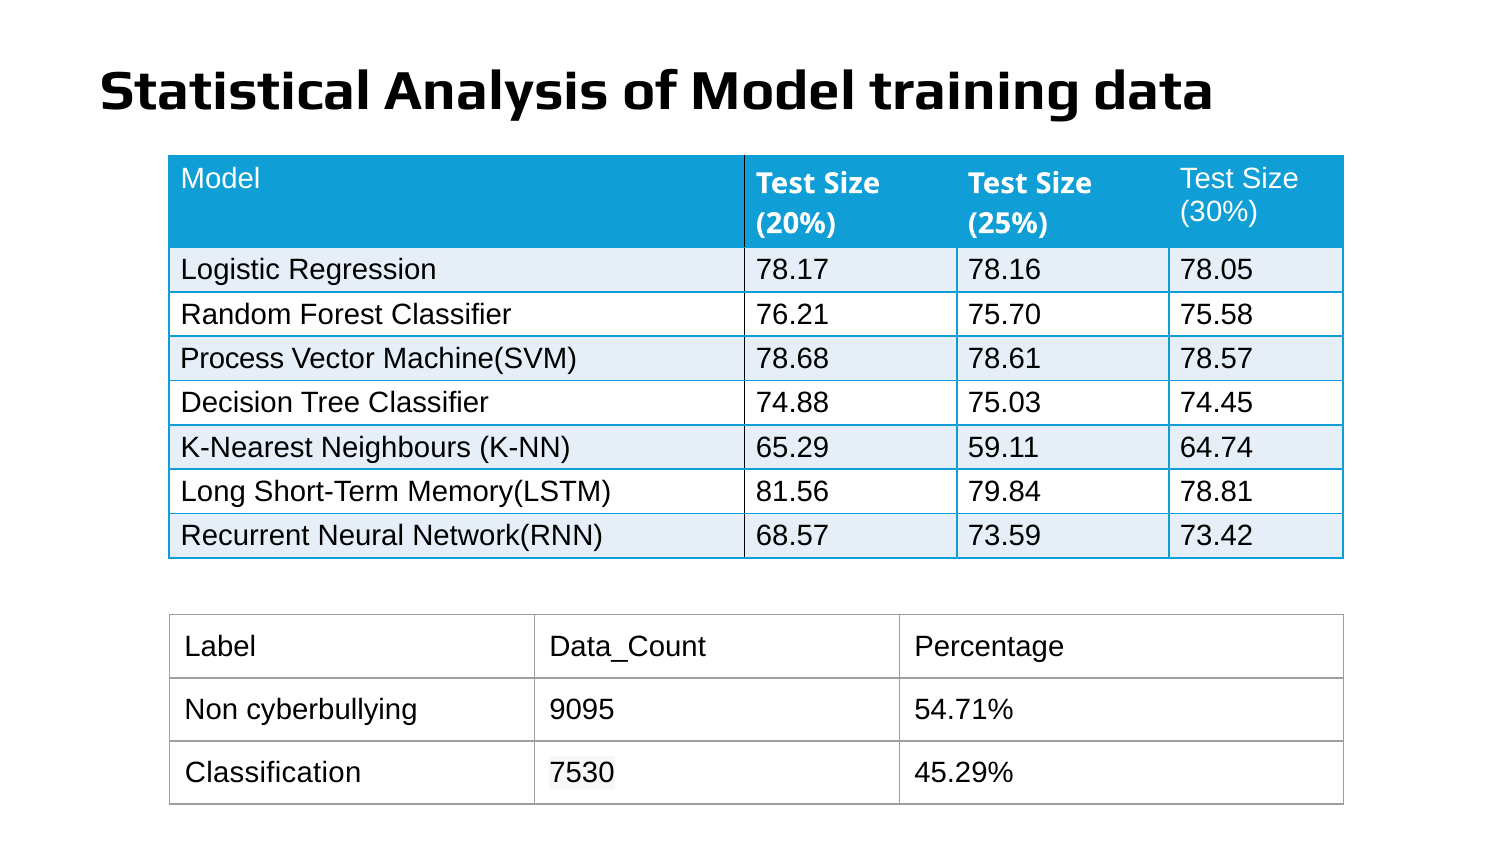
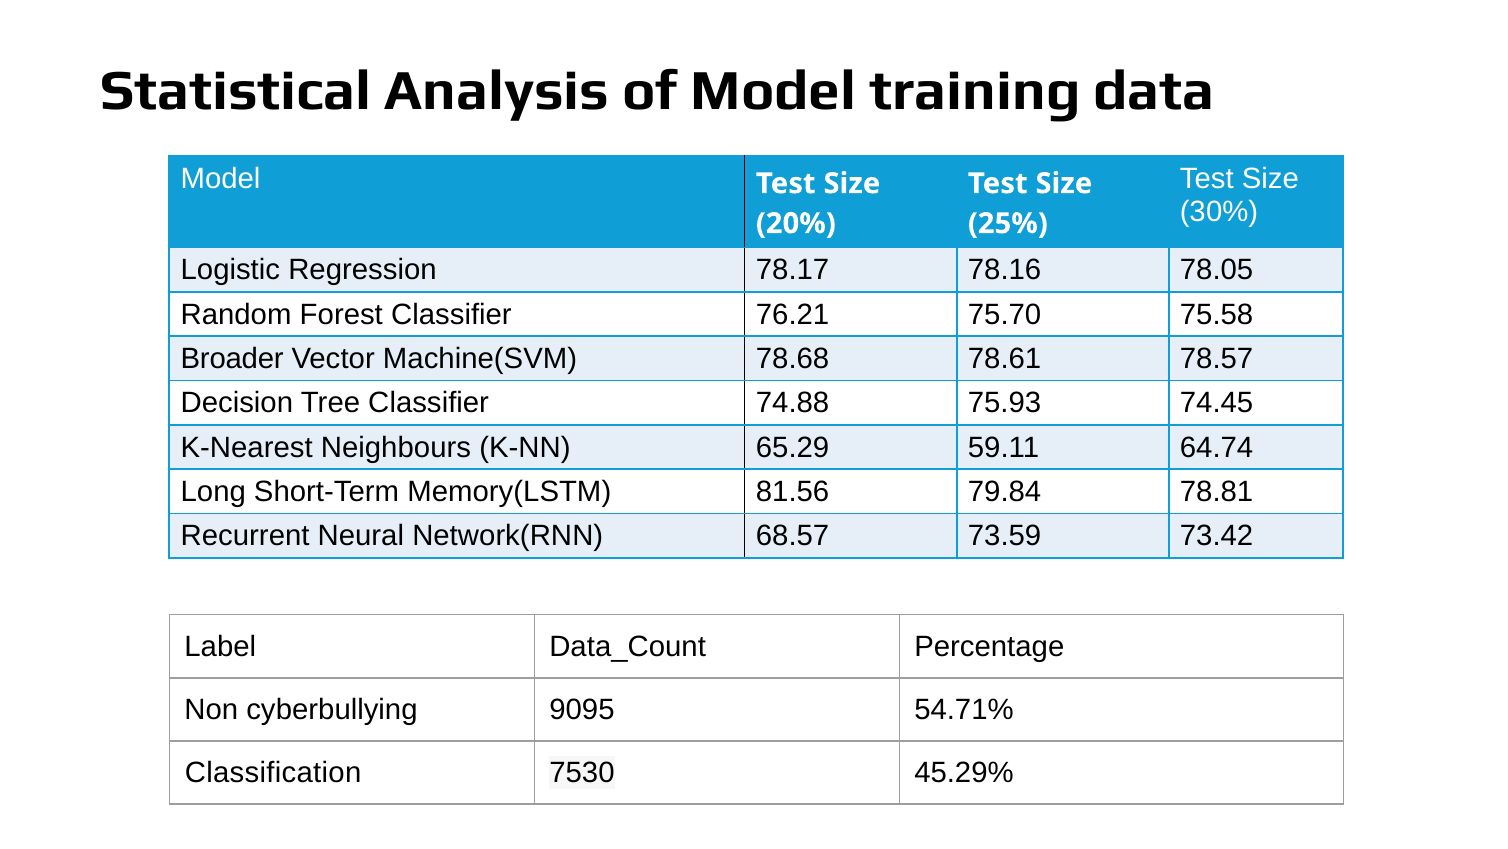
Process: Process -> Broader (232, 358)
75.03: 75.03 -> 75.93 (1005, 403)
